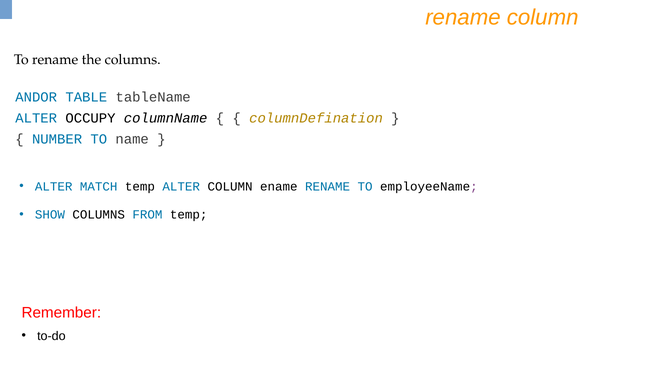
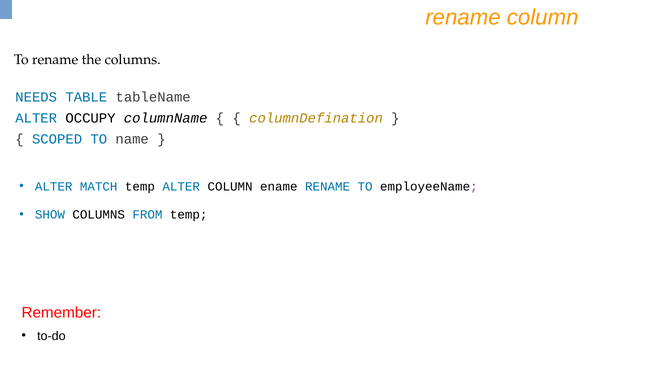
ANDOR: ANDOR -> NEEDS (36, 97)
NUMBER: NUMBER -> SCOPED (57, 139)
